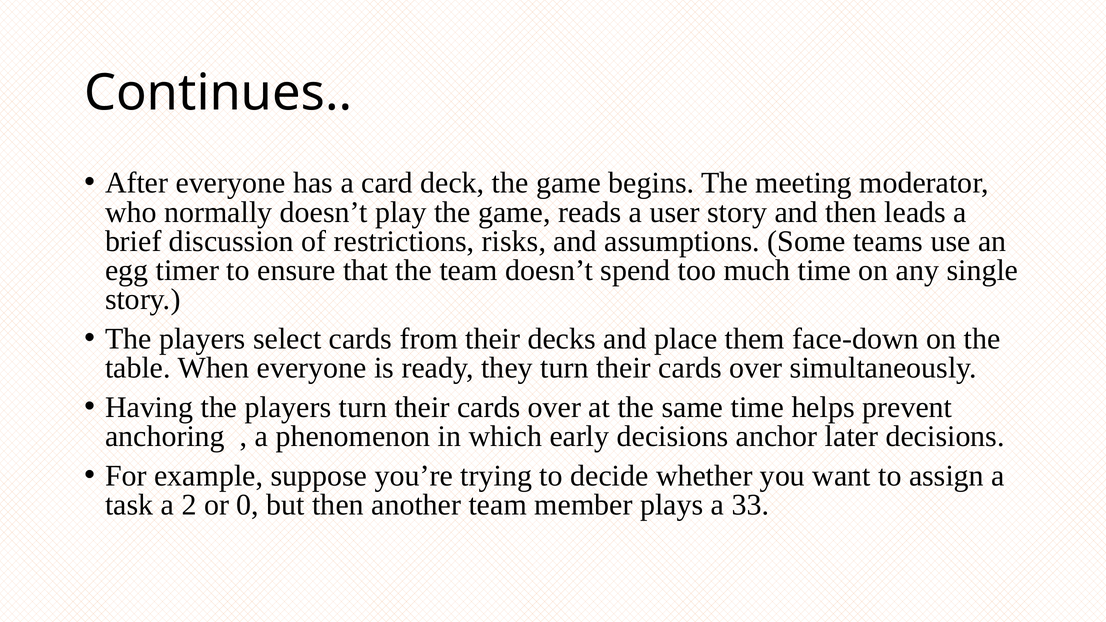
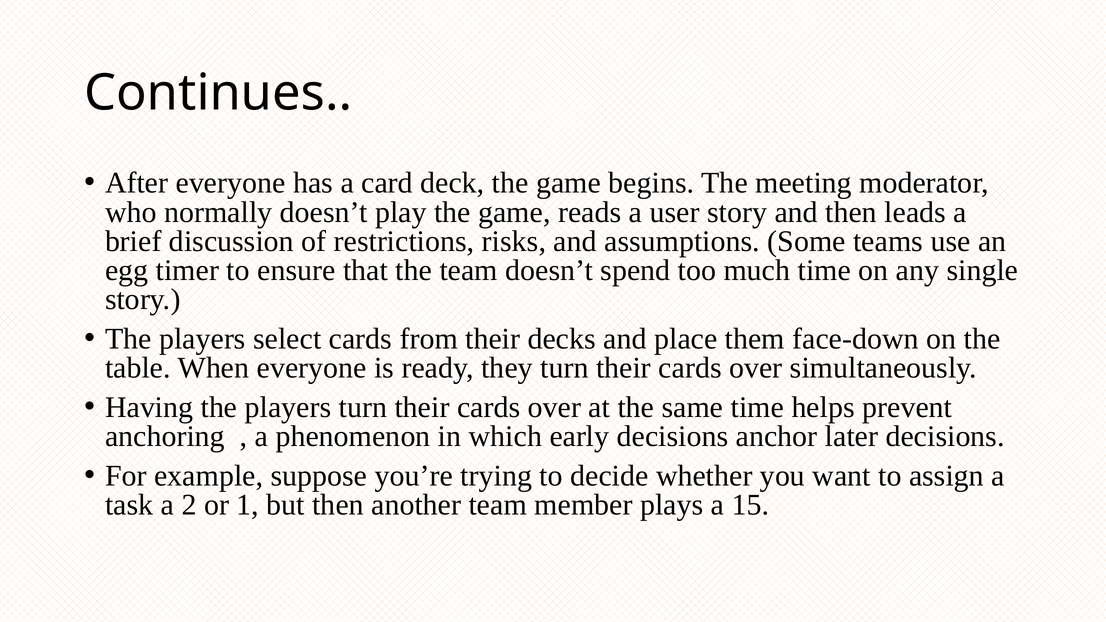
0: 0 -> 1 (248, 505)
33: 33 -> 15 (750, 505)
